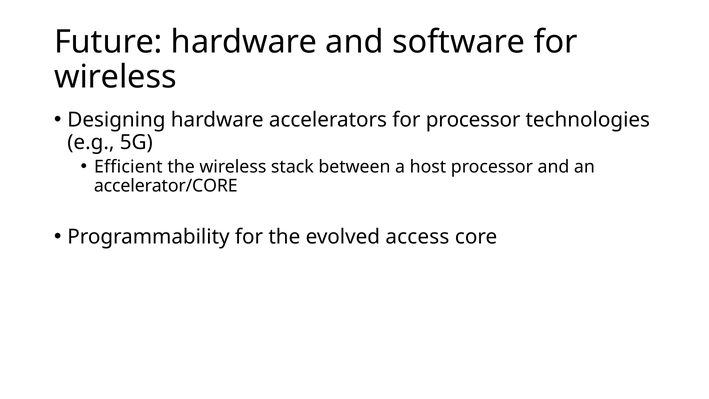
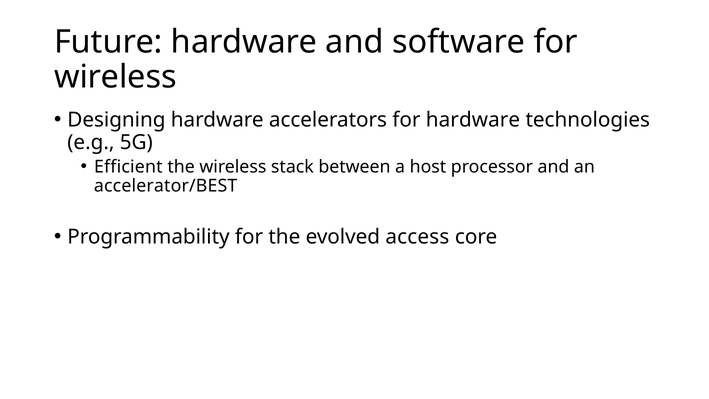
for processor: processor -> hardware (473, 120)
accelerator/CORE: accelerator/CORE -> accelerator/BEST (166, 186)
